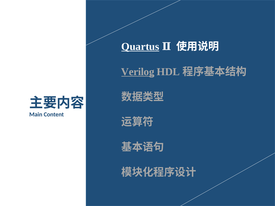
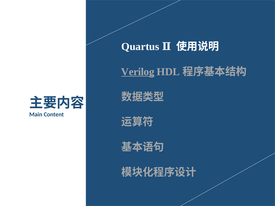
Quartus underline: present -> none (140, 47)
